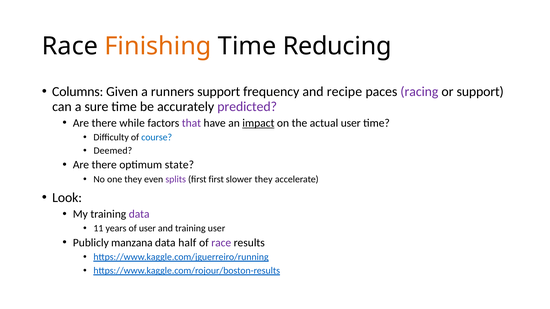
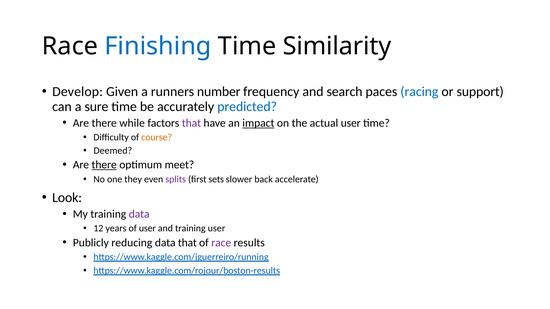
Finishing colour: orange -> blue (158, 46)
Reducing: Reducing -> Similarity (337, 46)
Columns: Columns -> Develop (78, 92)
runners support: support -> number (219, 92)
recipe: recipe -> search (345, 92)
racing colour: purple -> blue (419, 92)
predicted colour: purple -> blue (247, 107)
course colour: blue -> orange (157, 137)
there underline: none -> present (104, 165)
state: state -> meet (179, 165)
first first: first -> sets (216, 179)
slower they: they -> back (264, 179)
11: 11 -> 12 (98, 229)
manzana: manzana -> reducing (132, 243)
data half: half -> that (187, 243)
